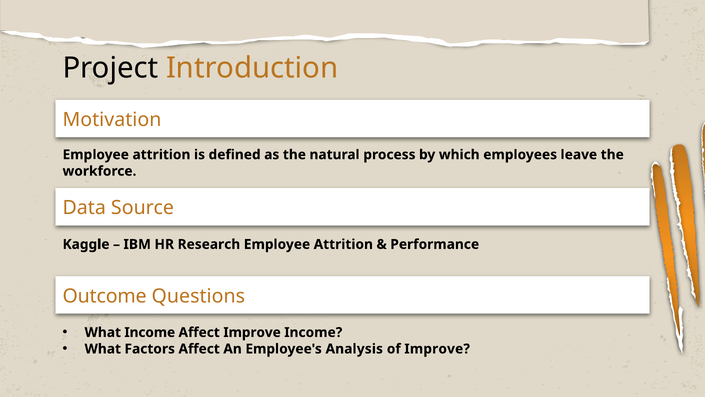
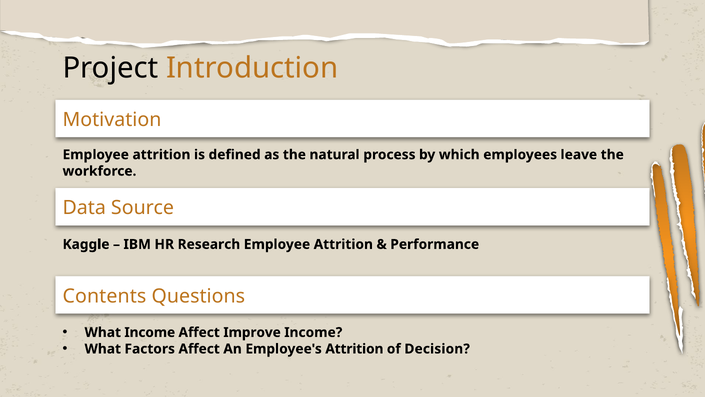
Outcome: Outcome -> Contents (104, 296)
Employee's Analysis: Analysis -> Attrition (354, 349)
of Improve: Improve -> Decision (437, 349)
